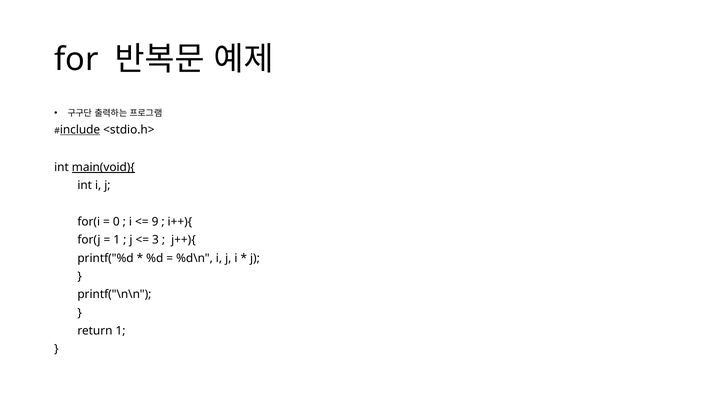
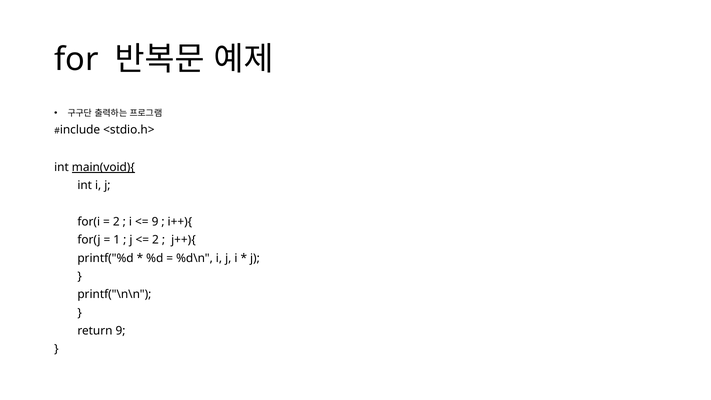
include underline: present -> none (80, 130)
0: 0 -> 2 (116, 222)
3: 3 -> 2 (155, 240)
return 1: 1 -> 9 (120, 331)
